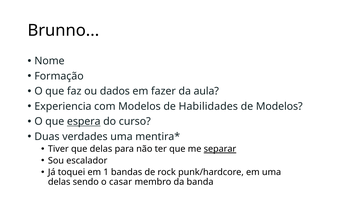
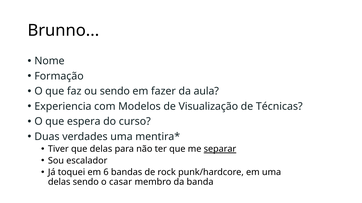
ou dados: dados -> sendo (115, 91)
Habilidades: Habilidades -> Visualização (208, 107)
de Modelos: Modelos -> Técnicas (279, 107)
espera underline: present -> none (84, 122)
1: 1 -> 6 (106, 173)
